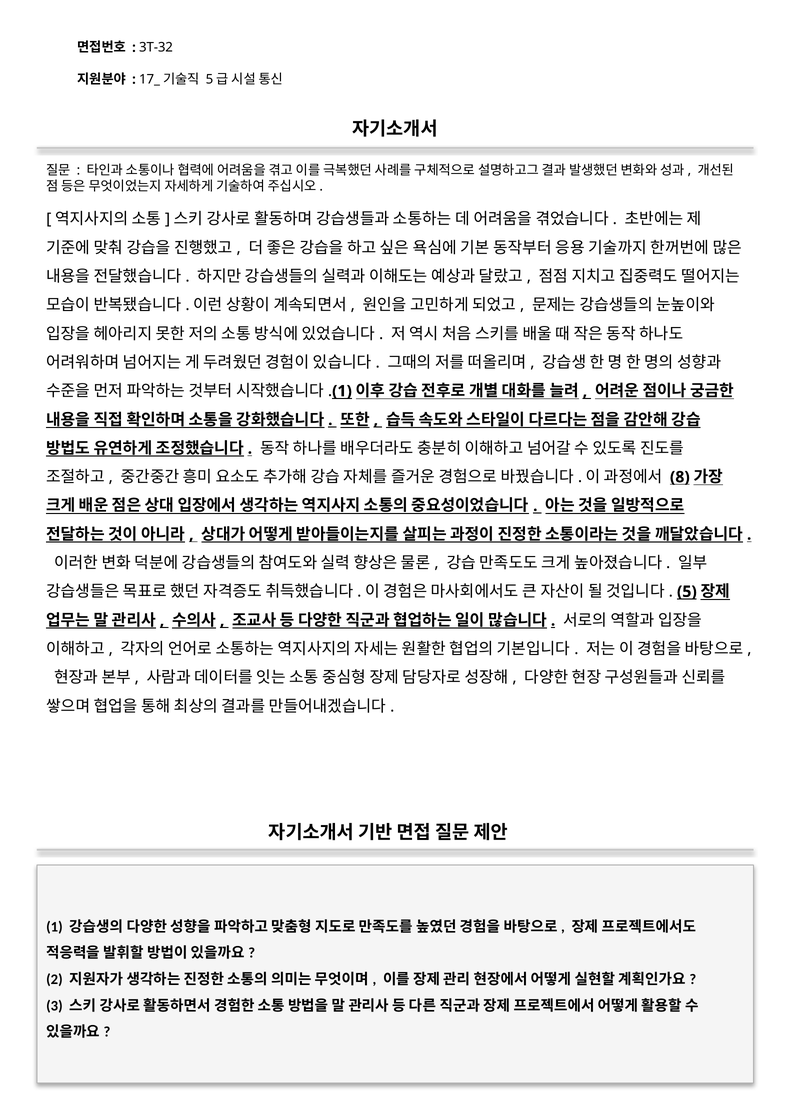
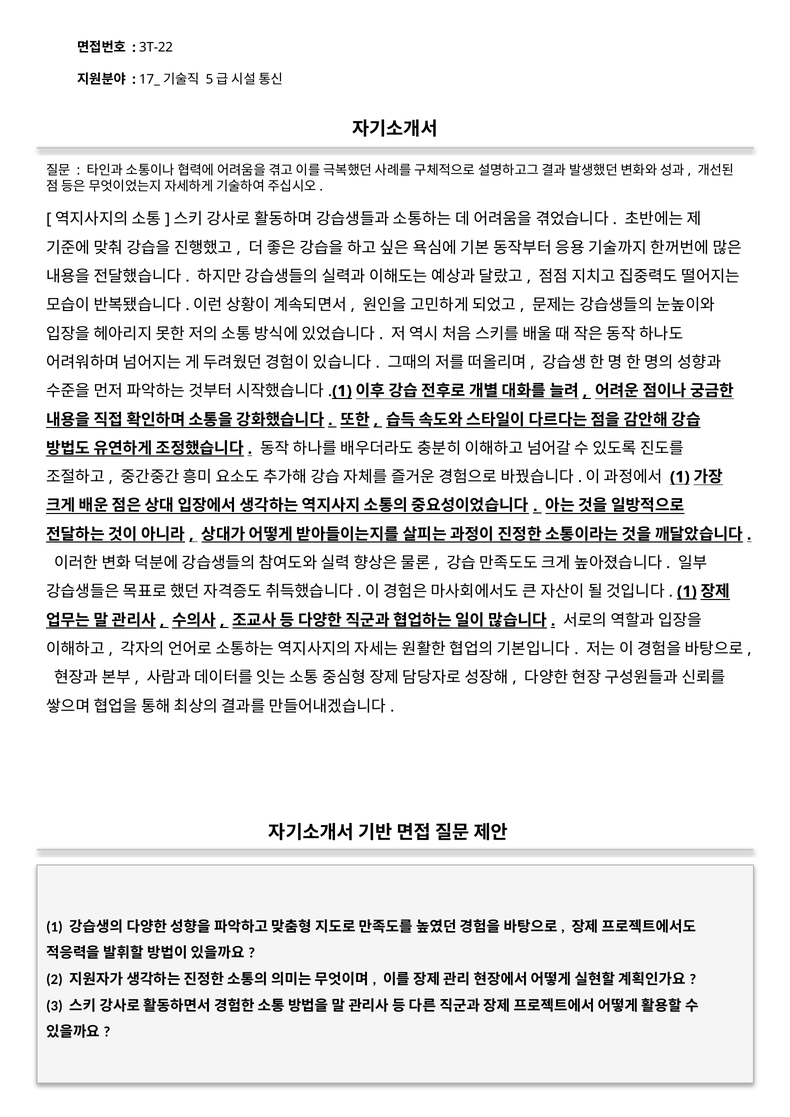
3T-32: 3T-32 -> 3T-22 (156, 47)
8: 8 -> 1 (680, 477)
5: 5 -> 1 (687, 592)
